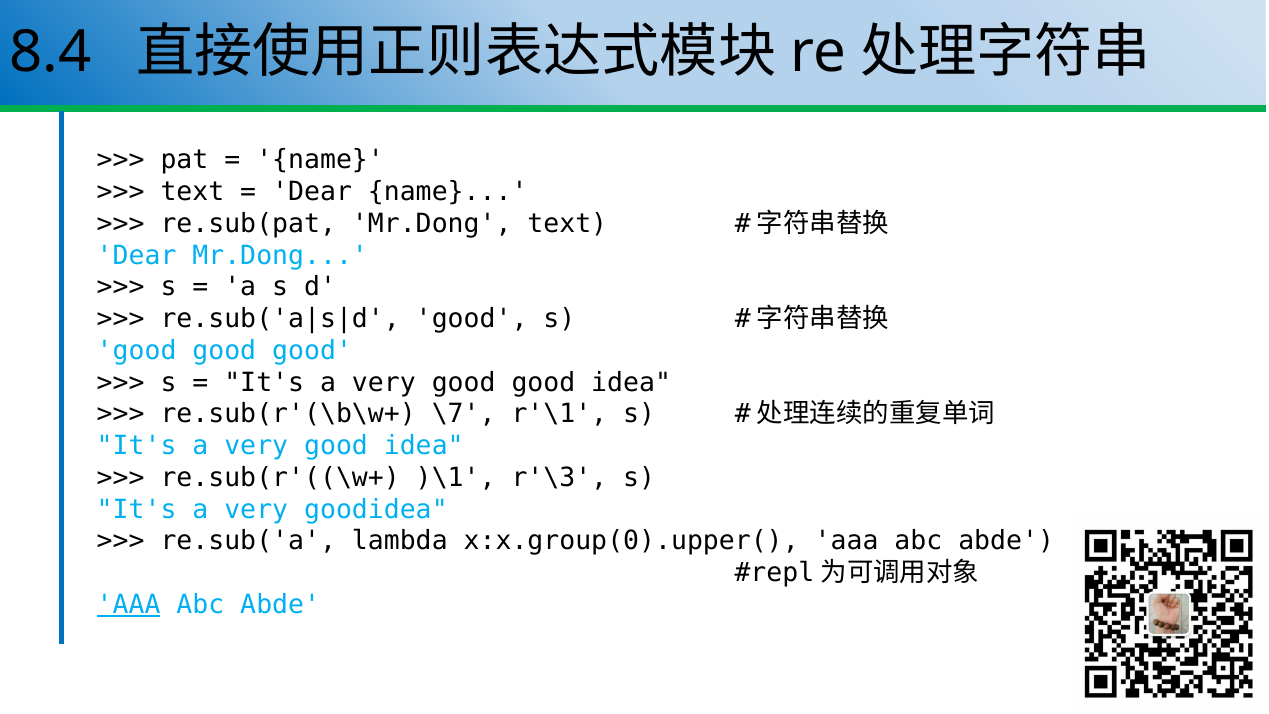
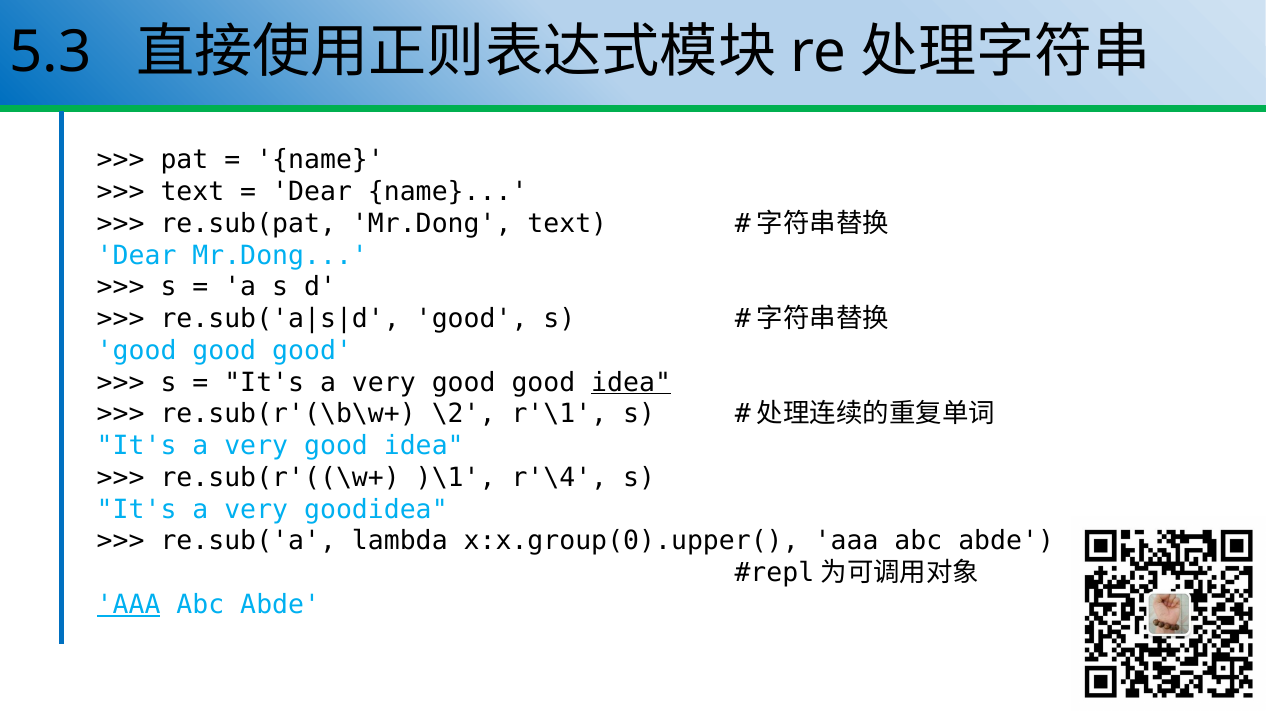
8.4: 8.4 -> 5.3 (51, 52)
idea underline: none -> present (631, 382)
\7: \7 -> \2 (464, 414)
r'\3: r'\3 -> r'\4 (559, 477)
